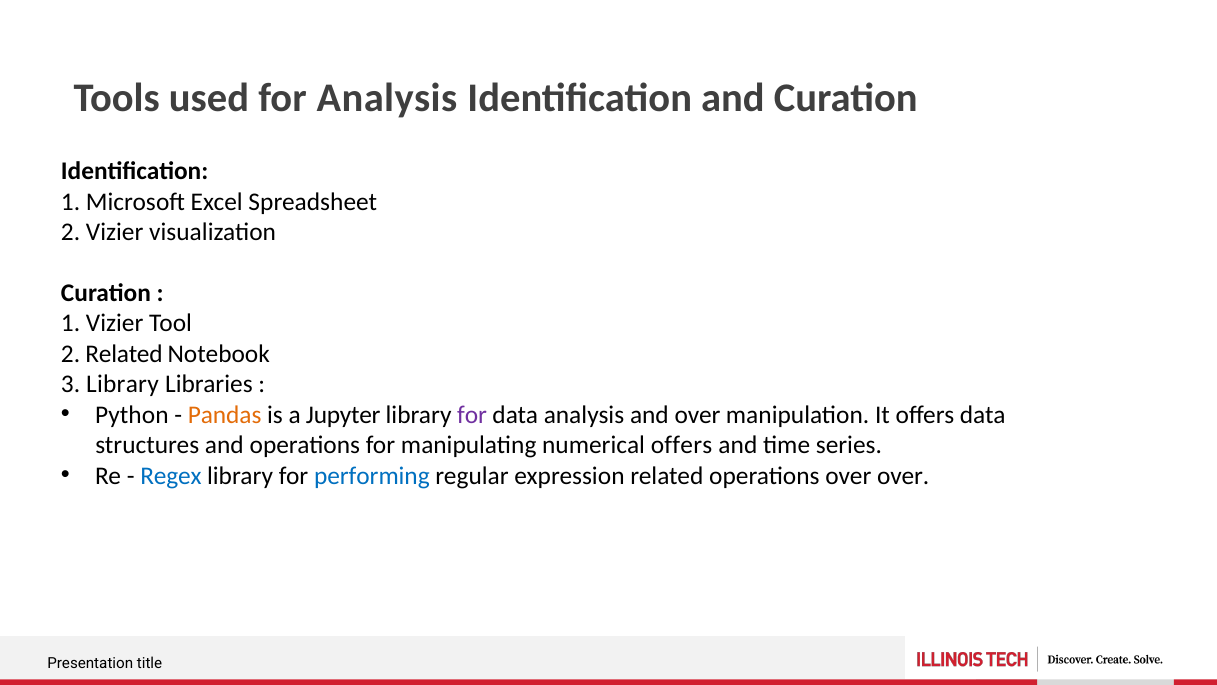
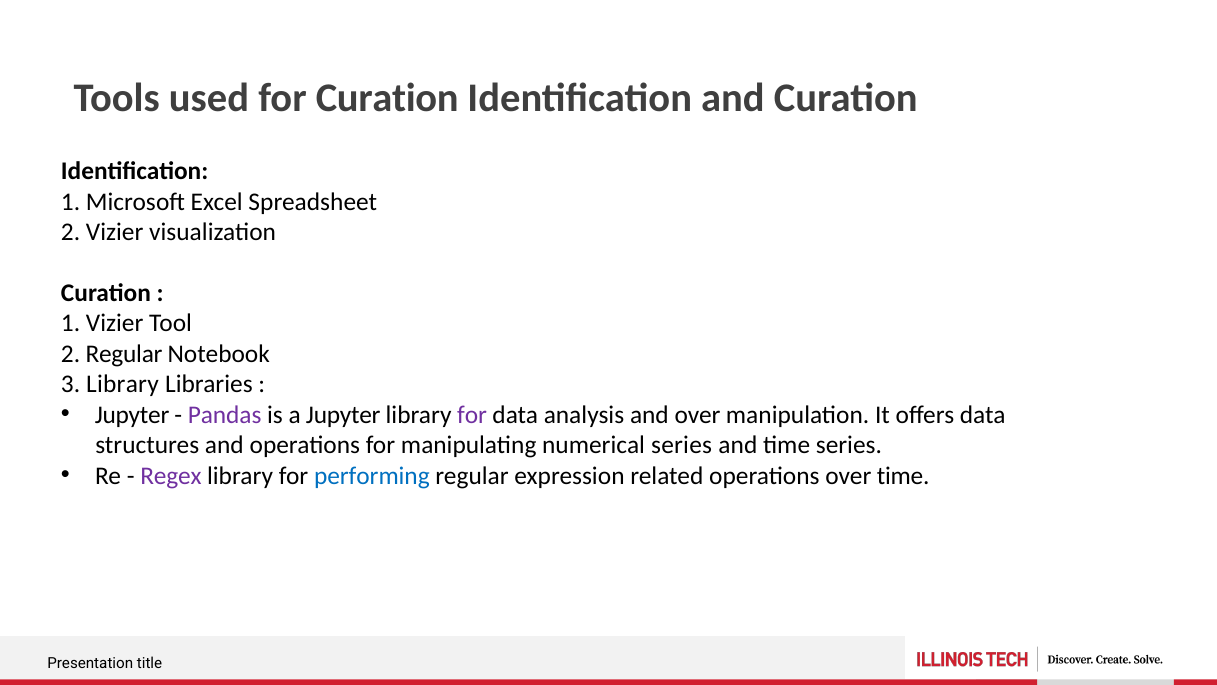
for Analysis: Analysis -> Curation (387, 98)
2 Related: Related -> Regular (124, 354)
Python: Python -> Jupyter (132, 415)
Pandas colour: orange -> purple (225, 415)
numerical offers: offers -> series (682, 445)
Regex colour: blue -> purple (171, 476)
over over: over -> time (903, 476)
